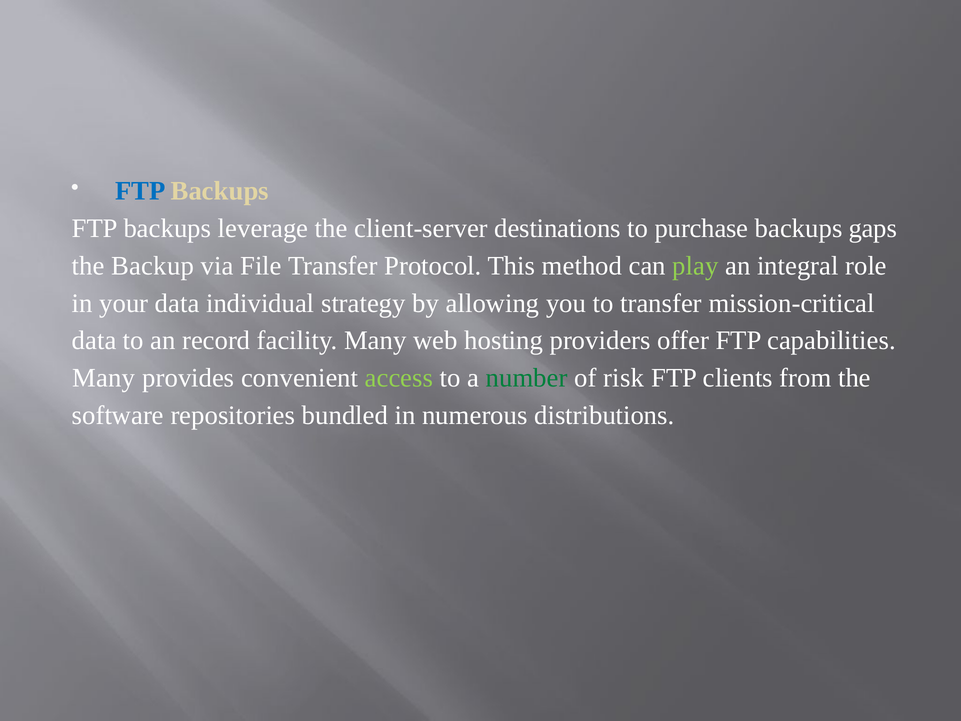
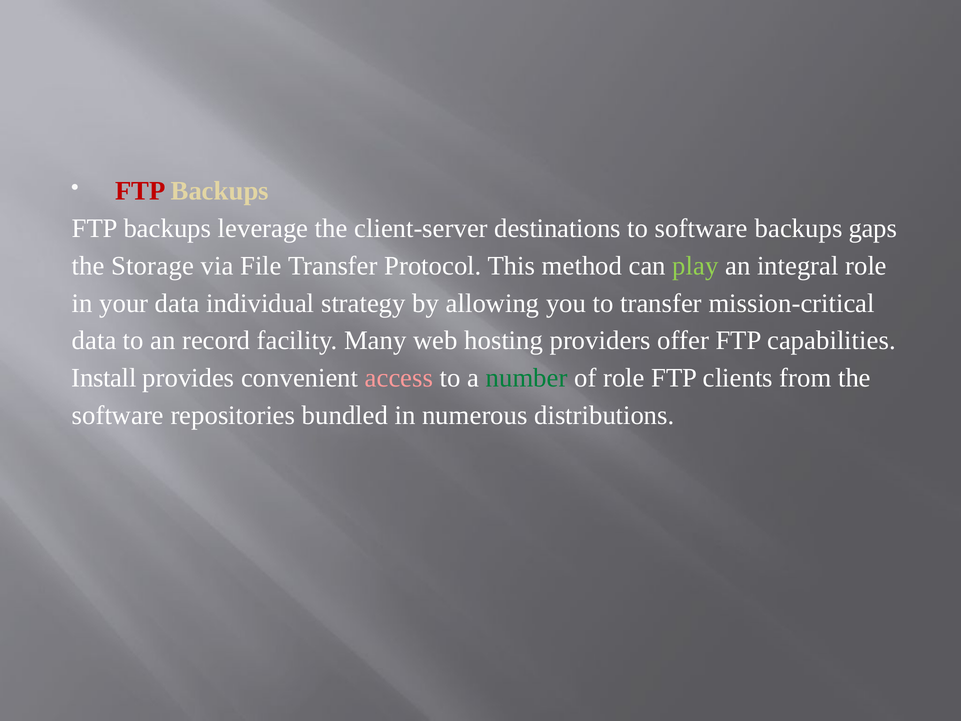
FTP colour: blue -> red (140, 191)
to purchase: purchase -> software (701, 228)
Backup: Backup -> Storage (153, 266)
Many: Many -> Install (104, 378)
access colour: light green -> pink (399, 378)
of risk: risk -> role (624, 378)
